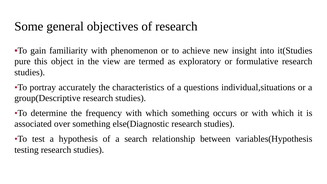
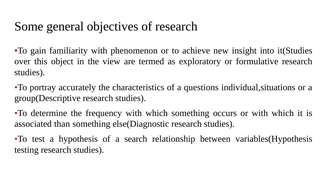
pure: pure -> over (22, 61)
over: over -> than (62, 124)
